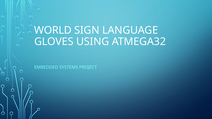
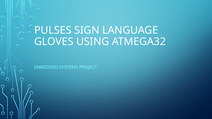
WORLD: WORLD -> PULSES (53, 30)
